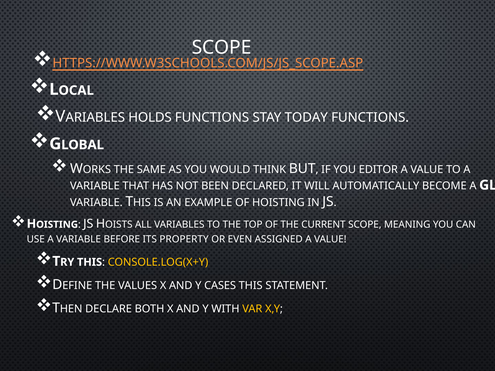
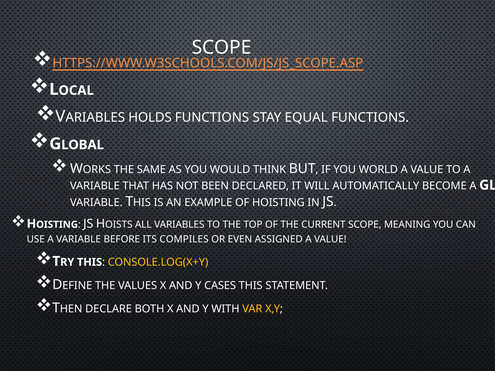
TODAY: TODAY -> EQUAL (306, 118)
EDITOR: EDITOR -> WORLD (378, 170)
PROPERTY: PROPERTY -> COMPILES (184, 240)
